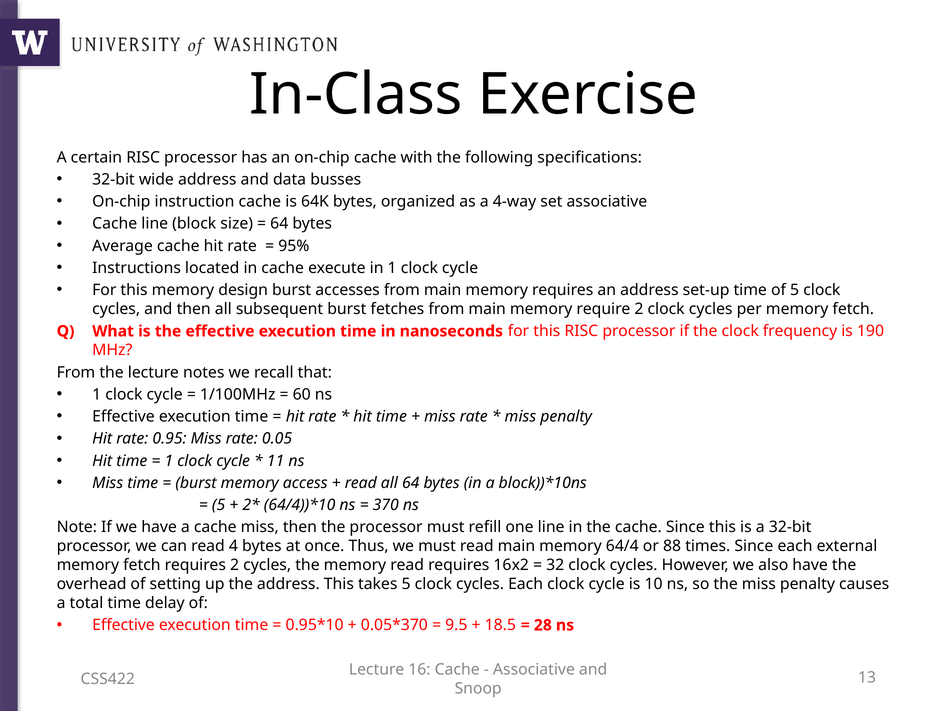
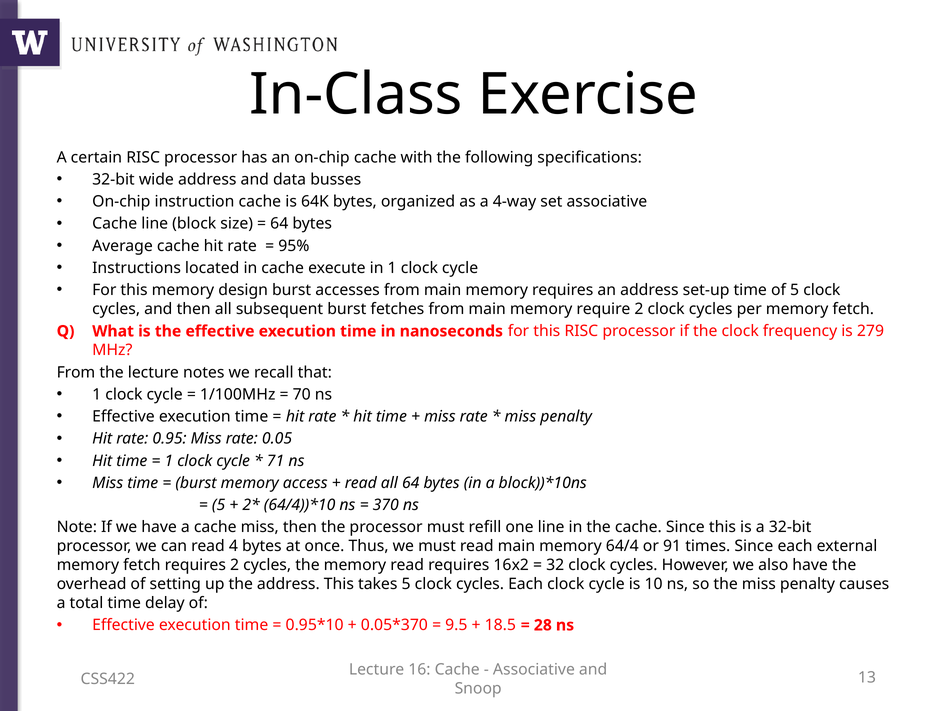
190: 190 -> 279 (870, 331)
60: 60 -> 70 (302, 394)
11: 11 -> 71 (276, 461)
88: 88 -> 91 (672, 546)
